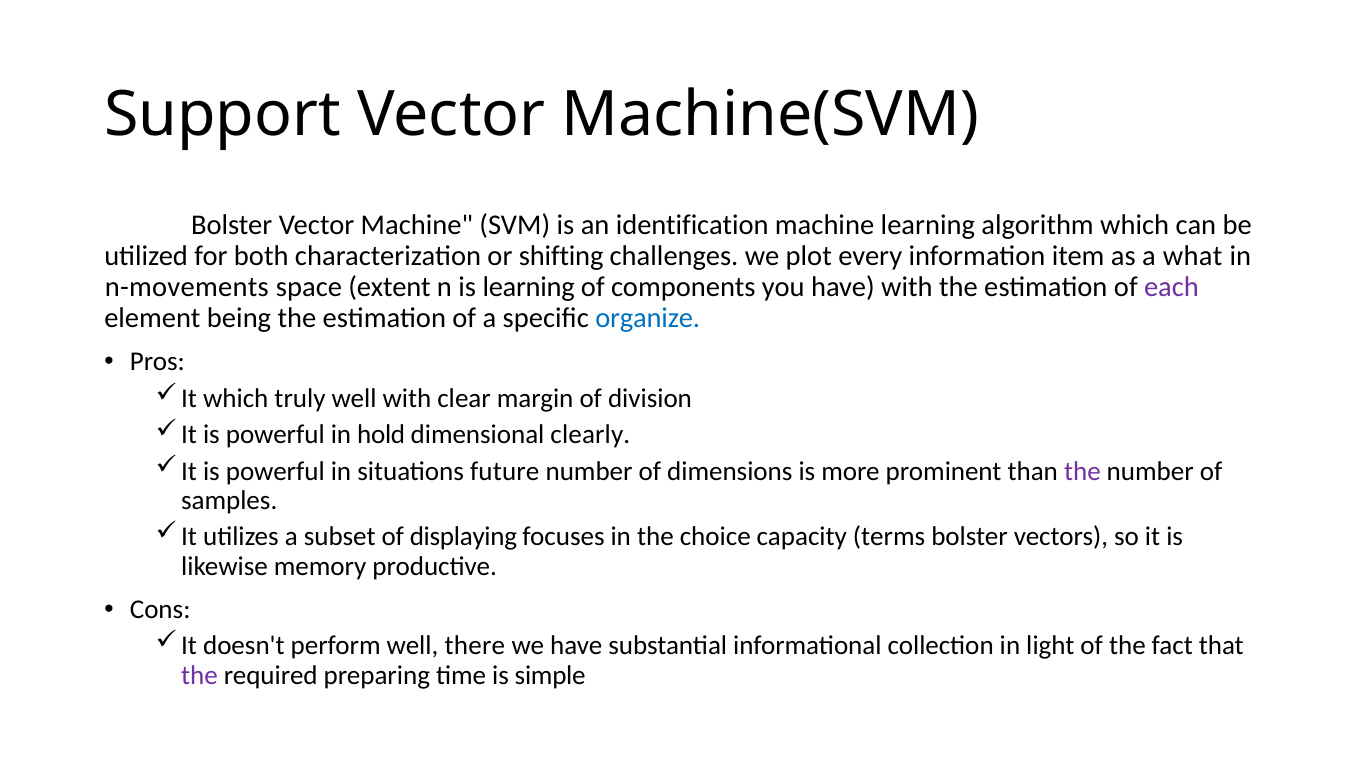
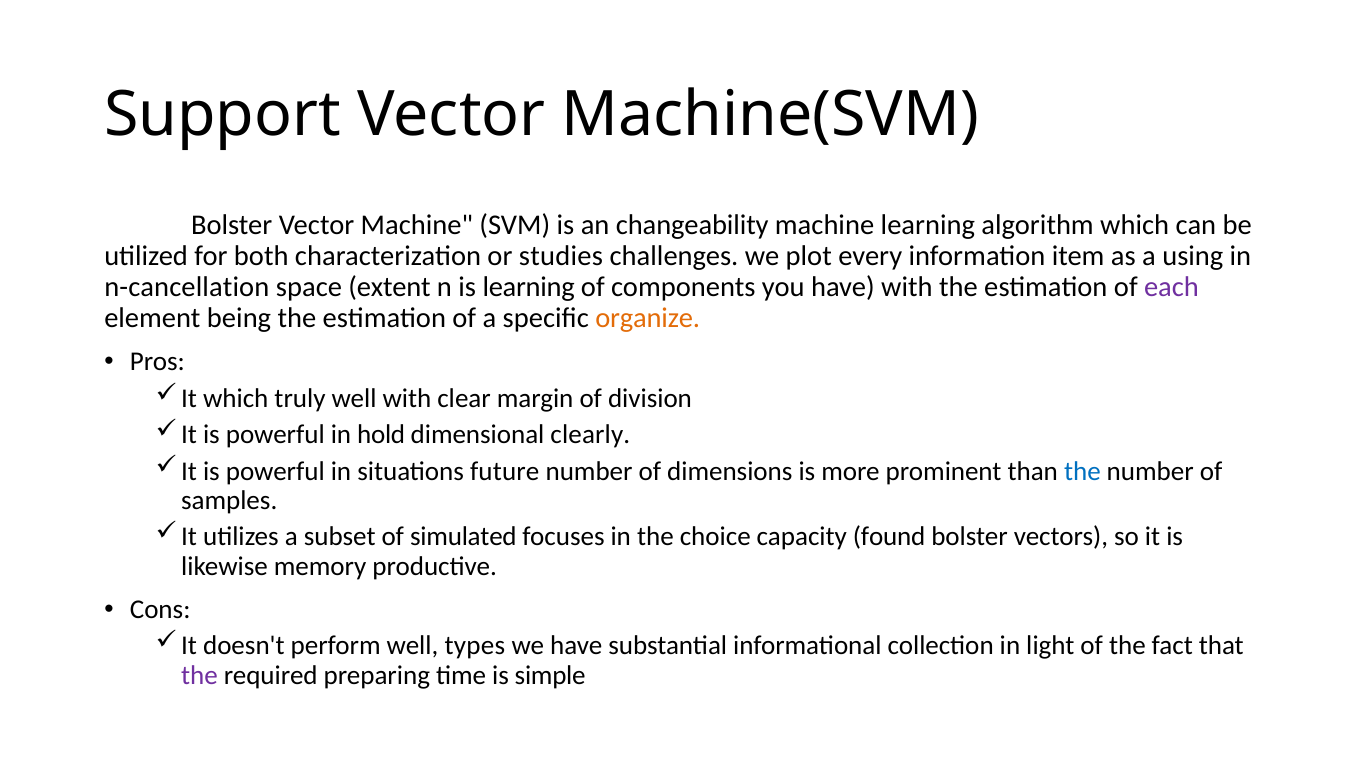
identification: identification -> changeability (692, 225)
shifting: shifting -> studies (561, 256)
what: what -> using (1193, 256)
n-movements: n-movements -> n-cancellation (187, 287)
organize colour: blue -> orange (648, 318)
the colour: purple -> blue (1082, 471)
displaying: displaying -> simulated (463, 536)
terms: terms -> found (889, 536)
there: there -> types (475, 646)
